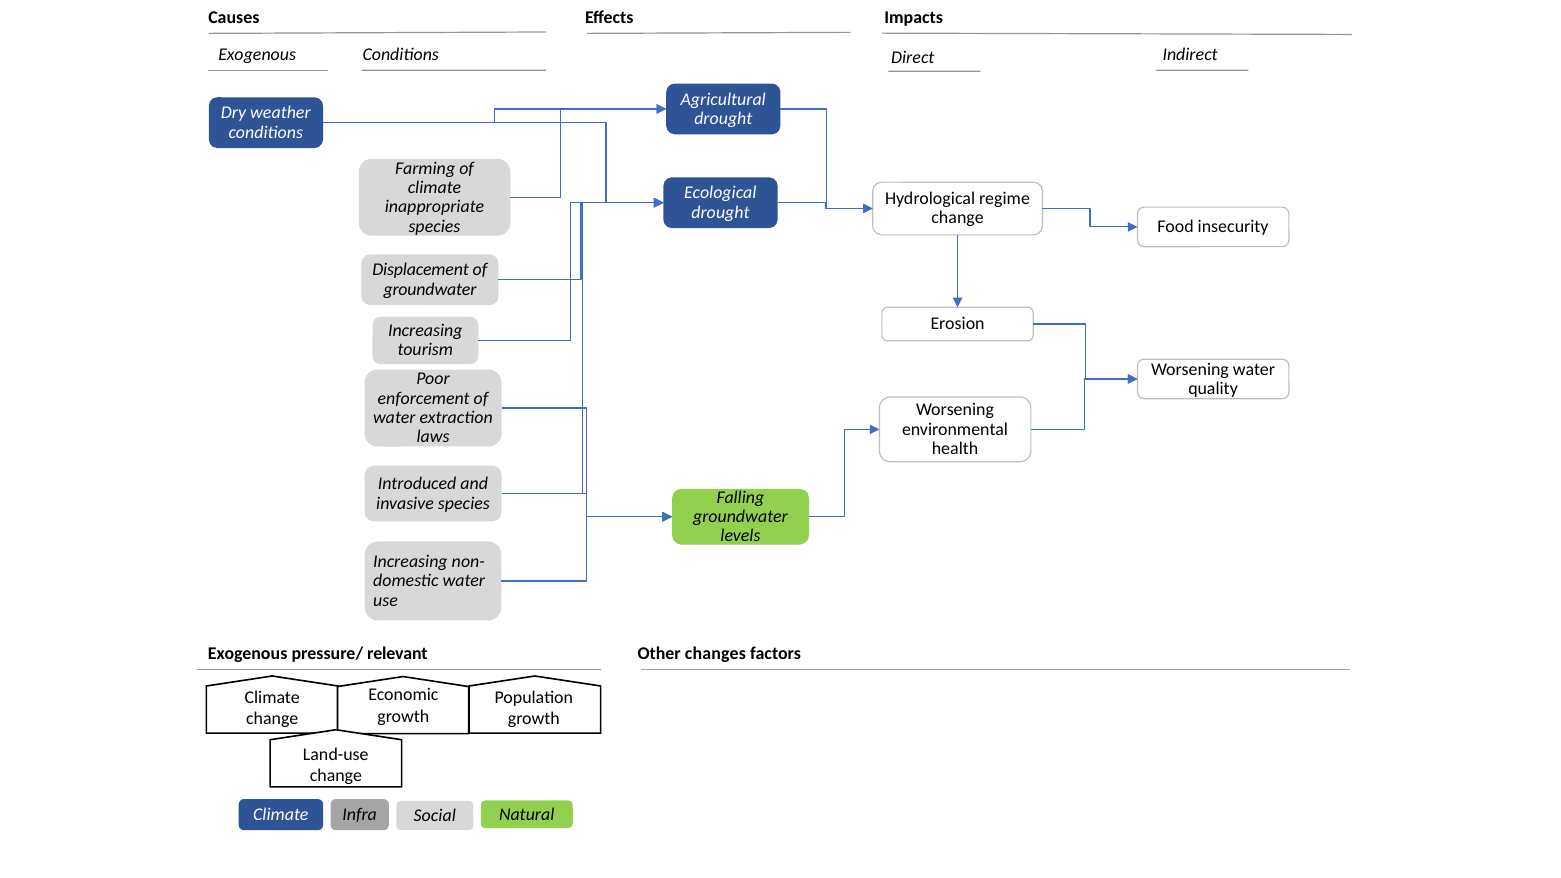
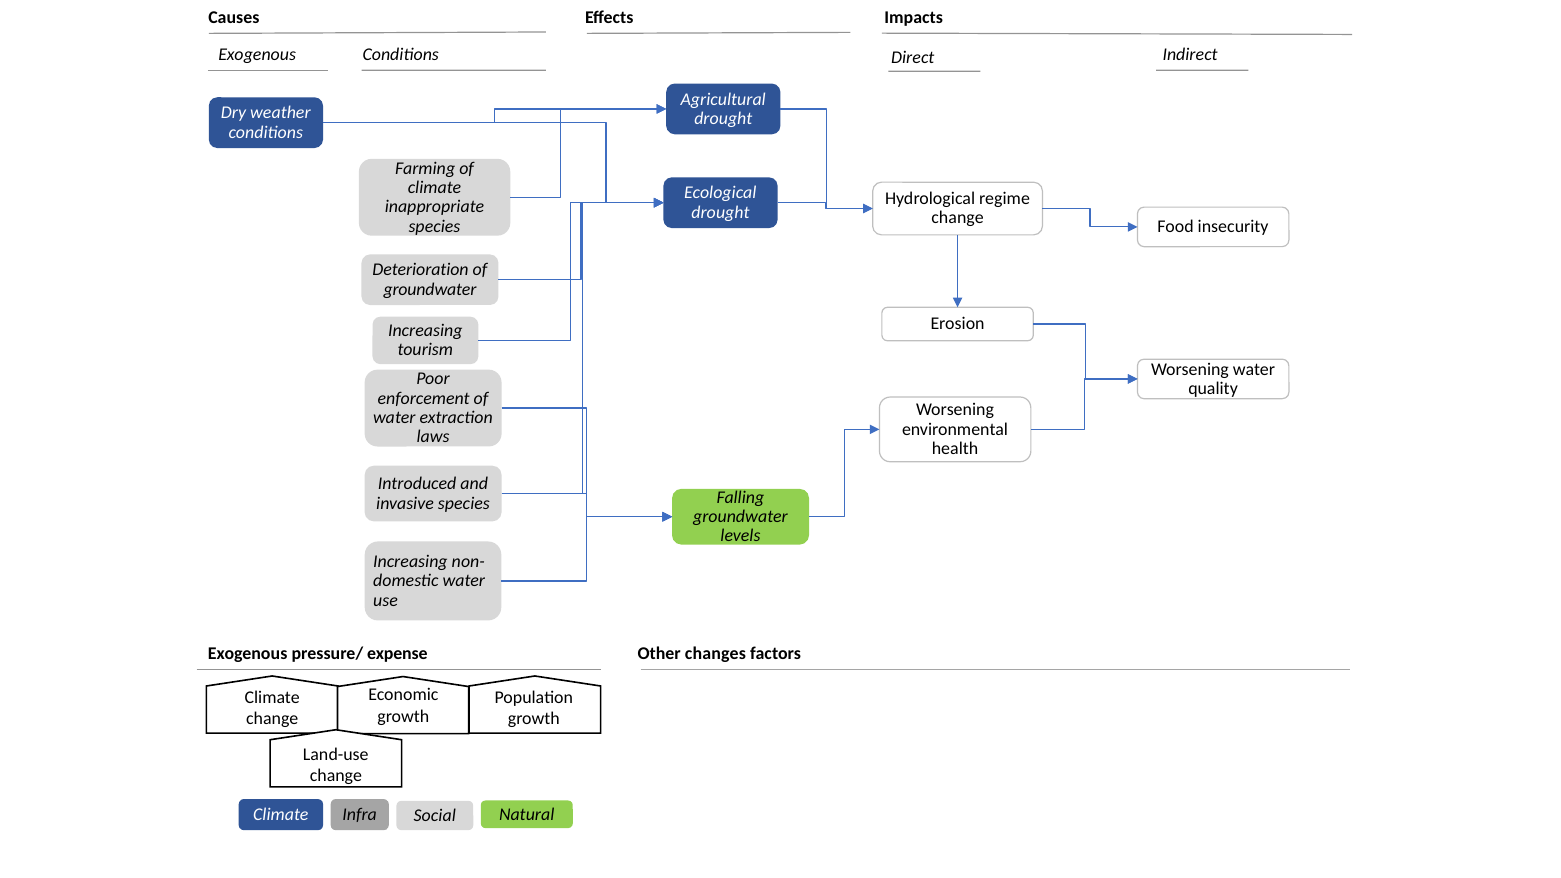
Displacement: Displacement -> Deterioration (421, 270)
relevant: relevant -> expense (397, 654)
